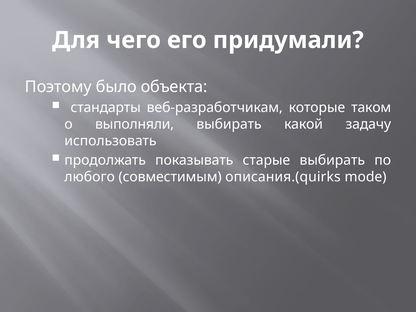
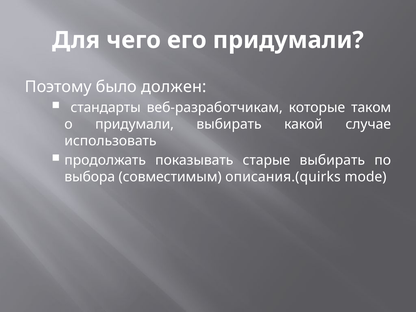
объекта: объекта -> должен (174, 87)
о выполняли: выполняли -> придумали (135, 124)
задачу: задачу -> случае (368, 124)
любого: любого -> выбора (90, 177)
